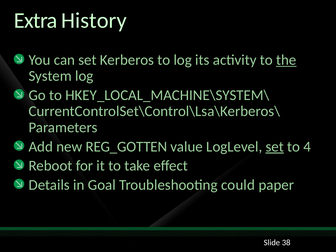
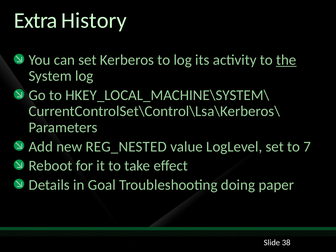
REG_GOTTEN: REG_GOTTEN -> REG_NESTED (126, 147)
set underline: present -> none (275, 147)
4: 4 -> 7 (307, 147)
could: could -> doing (238, 185)
